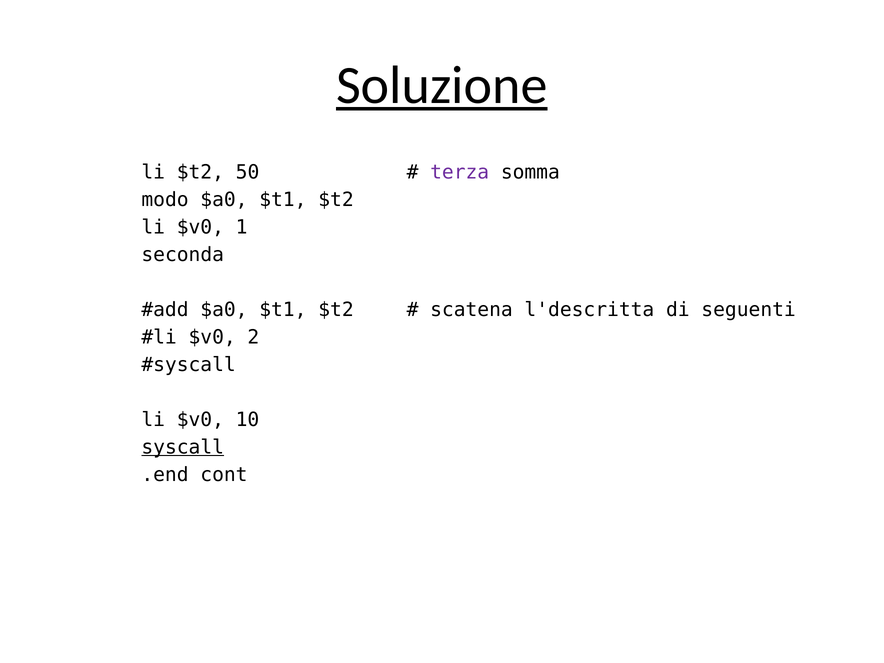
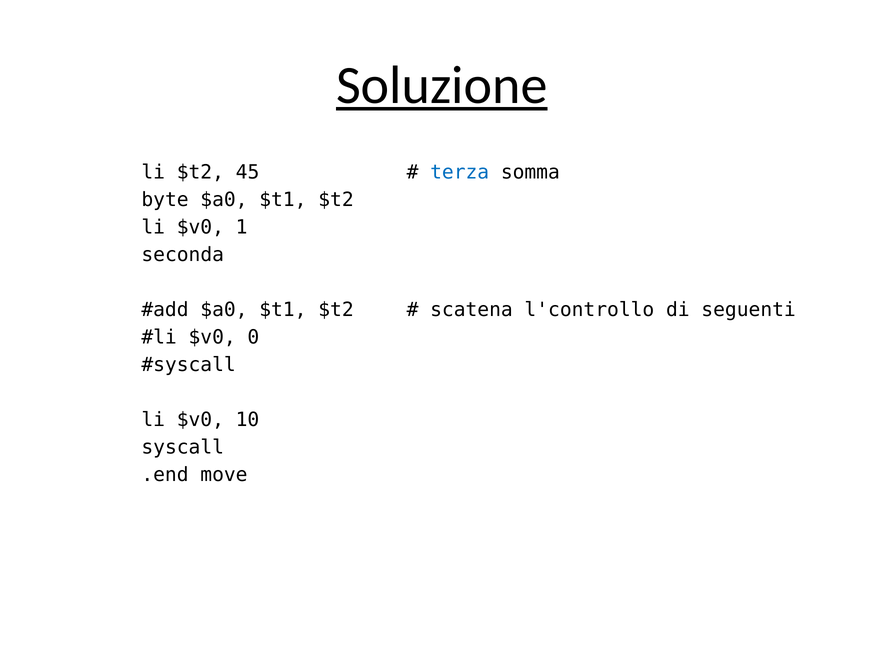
50: 50 -> 45 (248, 172)
terza colour: purple -> blue (460, 172)
modo: modo -> byte (165, 200)
l'descritta: l'descritta -> l'controllo (589, 310)
2: 2 -> 0 (253, 337)
syscall underline: present -> none (183, 447)
cont: cont -> move (224, 475)
